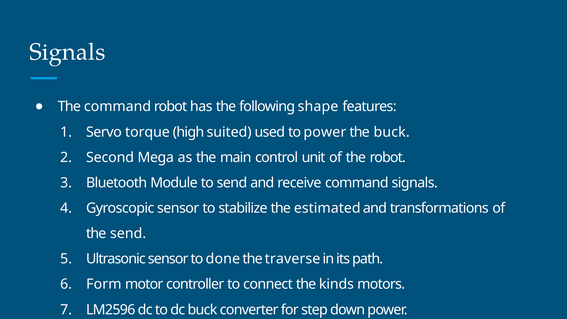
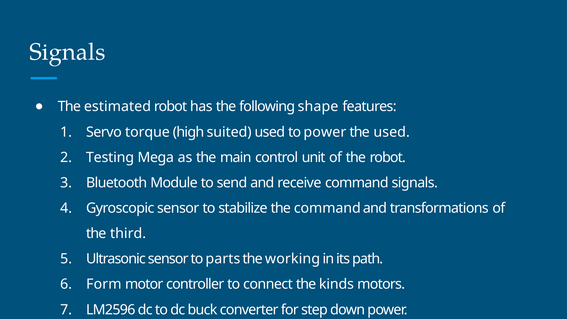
The command: command -> estimated (117, 107)
the buck: buck -> used (392, 132)
Second: Second -> Testing (110, 157)
the estimated: estimated -> command (327, 208)
the send: send -> third (128, 233)
done: done -> parts (223, 259)
traverse: traverse -> working (293, 259)
